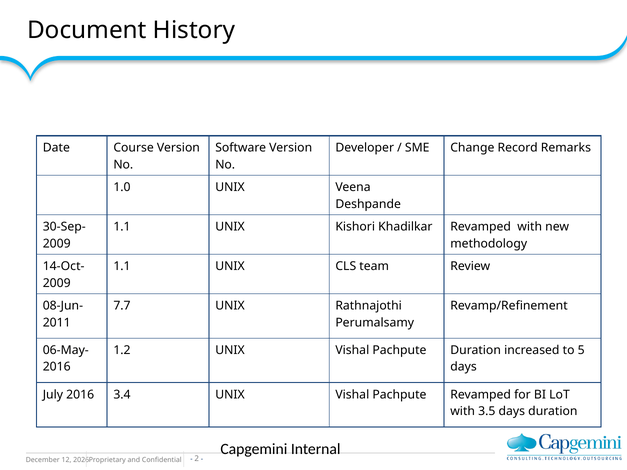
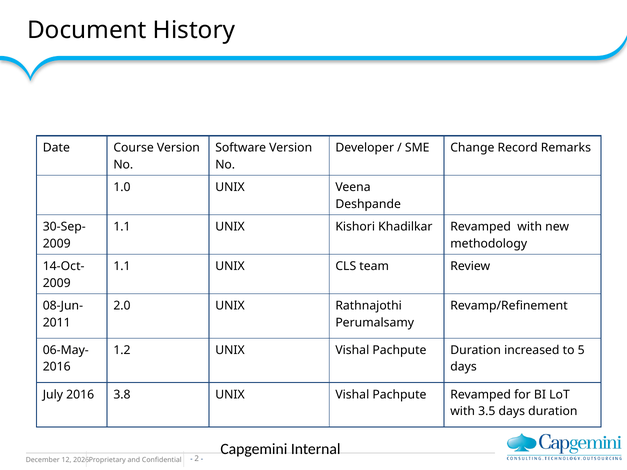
7.7: 7.7 -> 2.0 (122, 306)
3.4: 3.4 -> 3.8 (122, 395)
